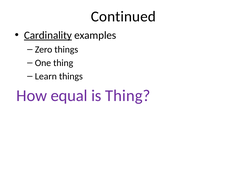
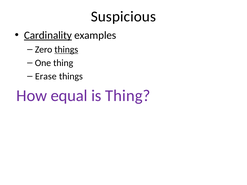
Continued: Continued -> Suspicious (123, 16)
things underline: none -> present (66, 50)
Learn: Learn -> Erase (46, 76)
